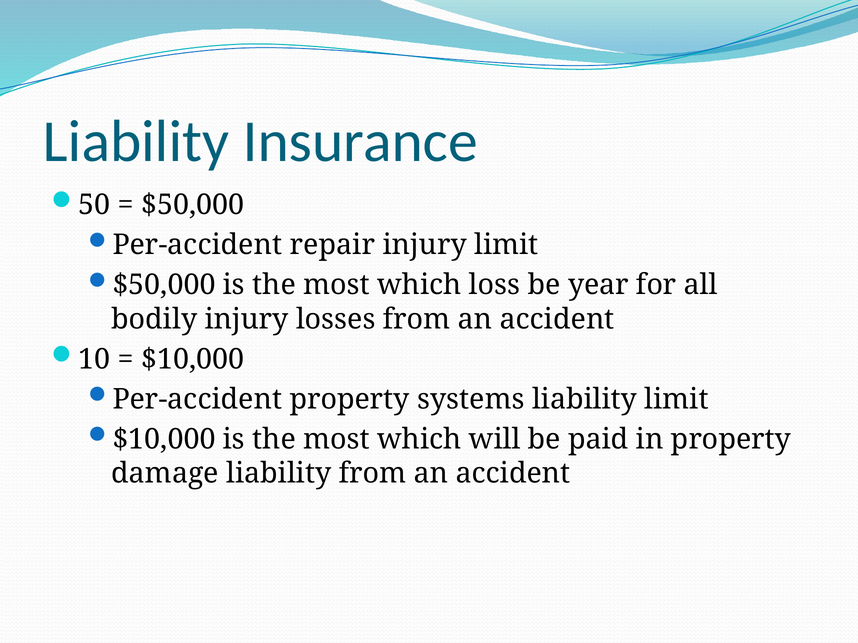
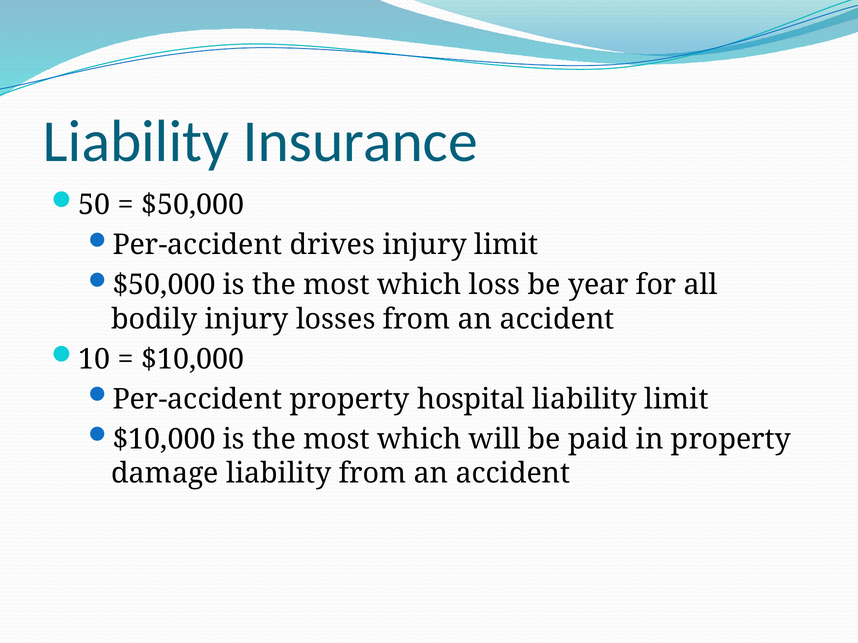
repair: repair -> drives (332, 245)
systems: systems -> hospital (471, 399)
